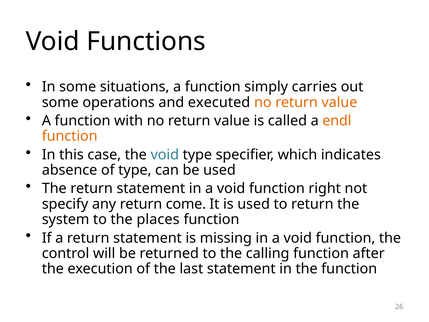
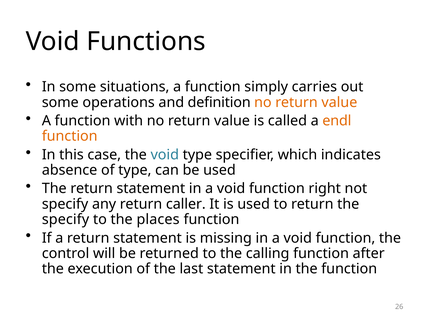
executed: executed -> definition (219, 102)
come: come -> caller (186, 204)
system: system -> specify (65, 219)
